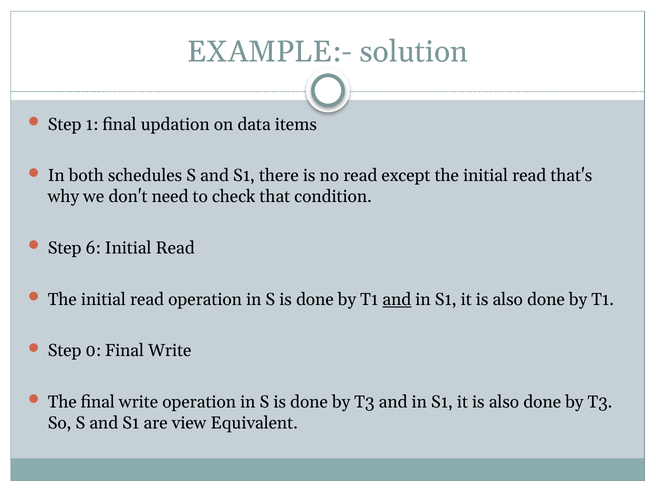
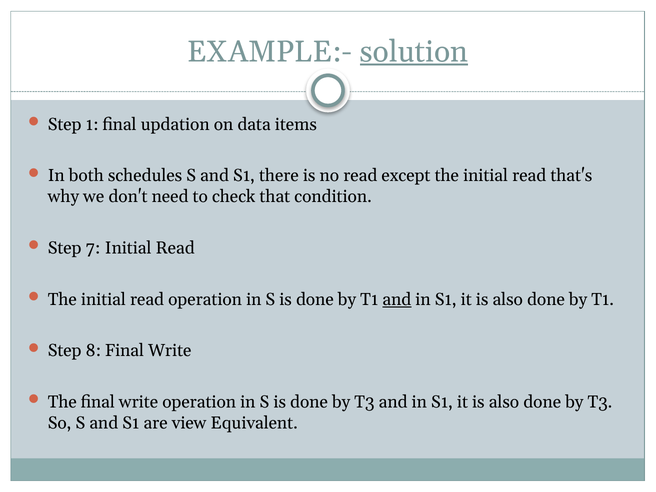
solution underline: none -> present (414, 52)
6: 6 -> 7 (93, 248)
0: 0 -> 8 (93, 351)
